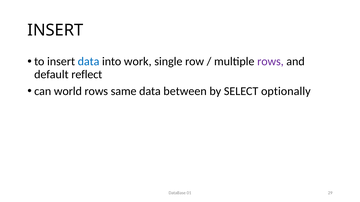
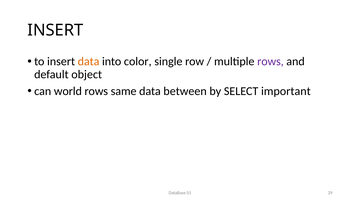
data colour: blue -> orange (89, 62)
work: work -> color (138, 62)
reflect: reflect -> object (87, 75)
optionally: optionally -> important (286, 91)
